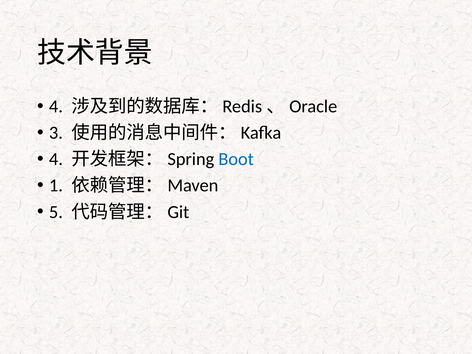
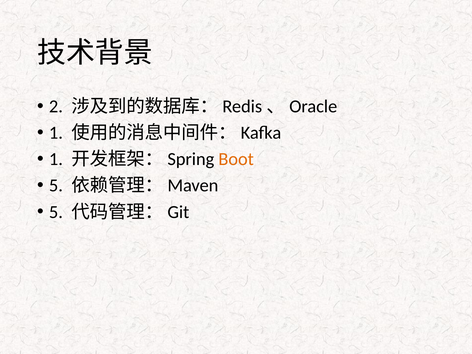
4: 4 -> 2 (56, 106)
3: 3 -> 1 (56, 133)
4: 4 -> 1 (56, 159)
Boot colour: blue -> orange (236, 159)
1: 1 -> 5 (56, 186)
